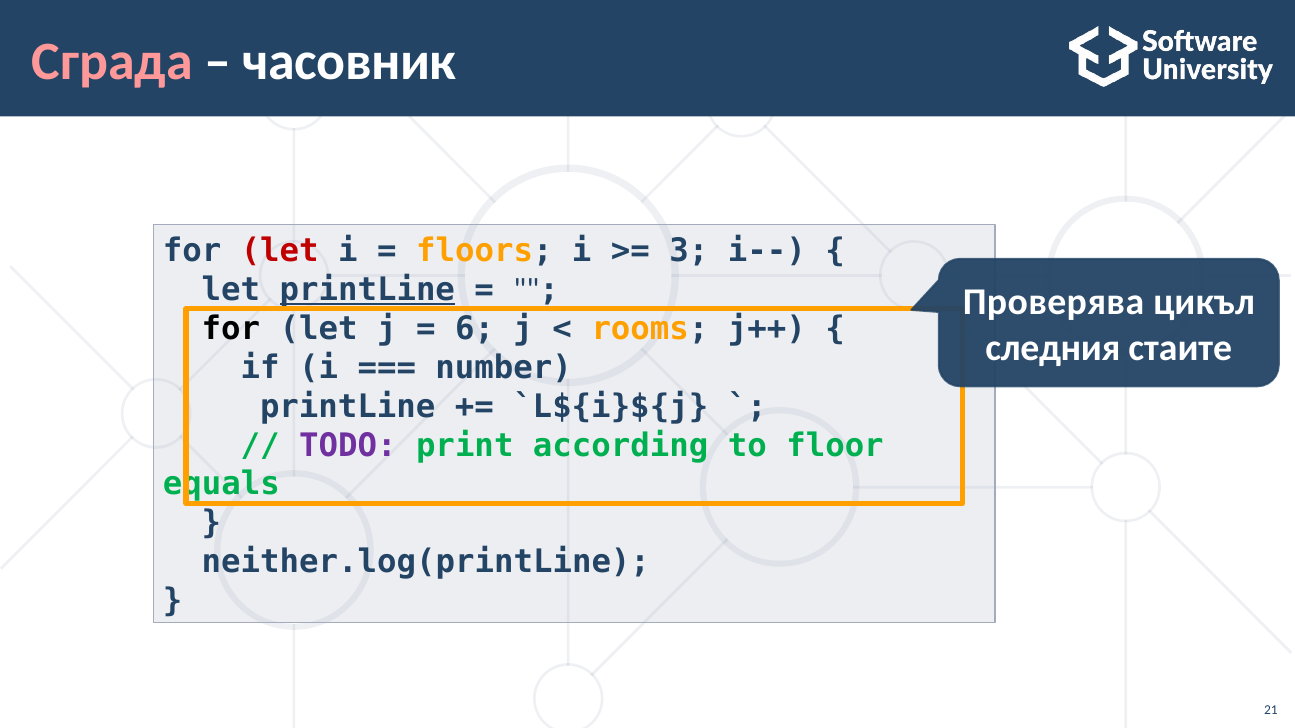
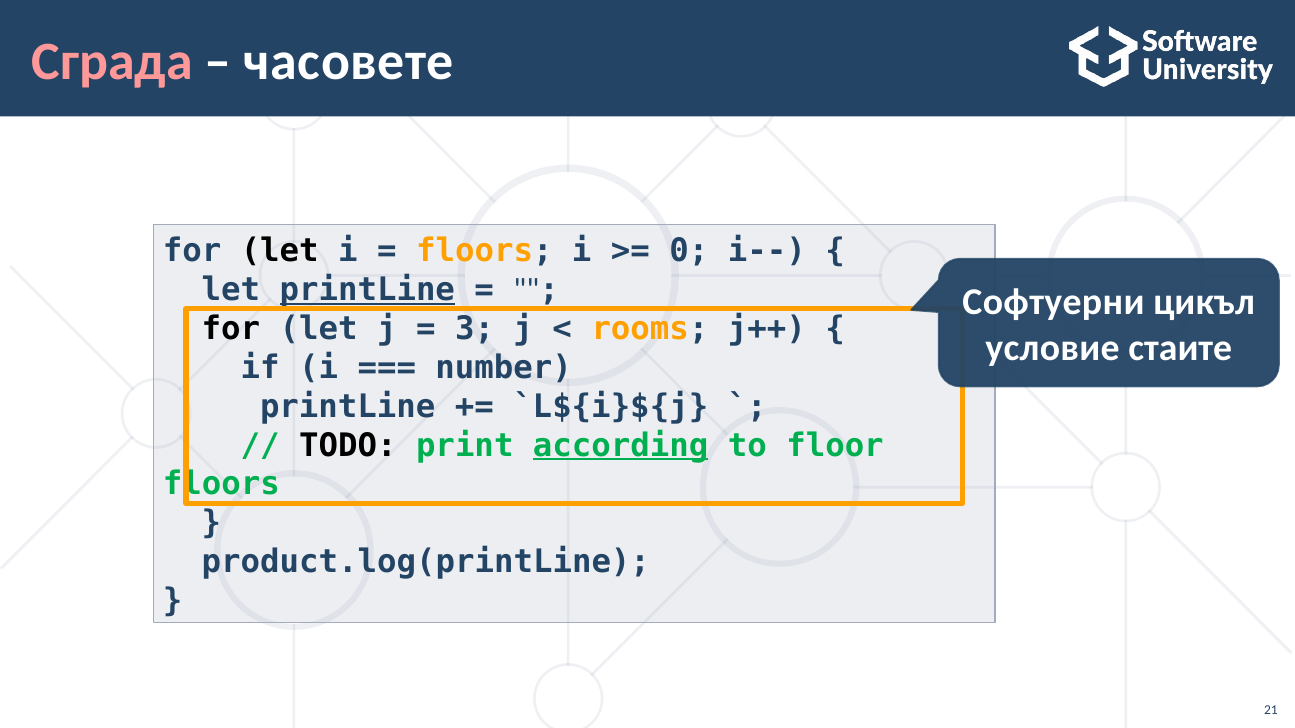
часовник: часовник -> часовете (349, 61)
let colour: red -> black (280, 251)
3: 3 -> 0 (689, 251)
Проверява: Проверява -> Софтуерни (1054, 303)
6: 6 -> 3 (475, 329)
следния: следния -> условие (1053, 348)
TODO colour: purple -> black (348, 446)
according underline: none -> present (621, 446)
equals: equals -> floors (221, 484)
neither.log(printLine: neither.log(printLine -> product.log(printLine (426, 562)
